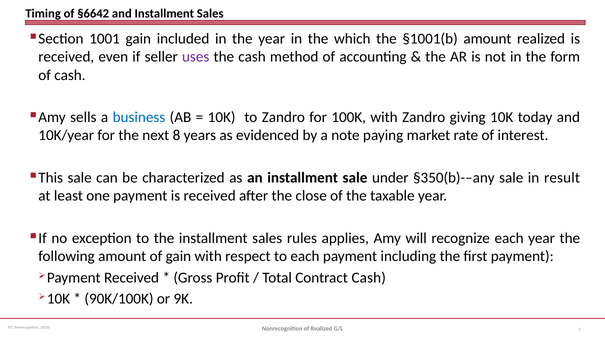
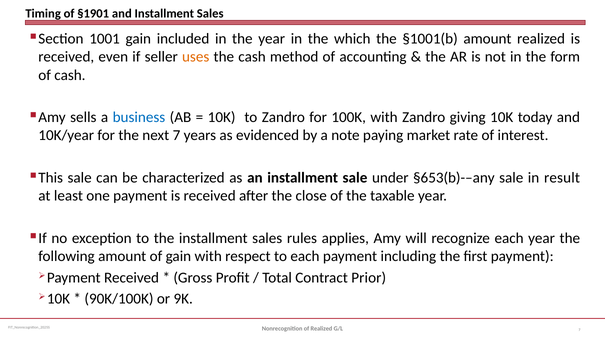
§6642: §6642 -> §1901 (93, 13)
uses colour: purple -> orange (196, 57)
next 8: 8 -> 7 (177, 136)
§350(b)-–any: §350(b)-–any -> §653(b)-–any (454, 178)
Contract Cash: Cash -> Prior (369, 278)
